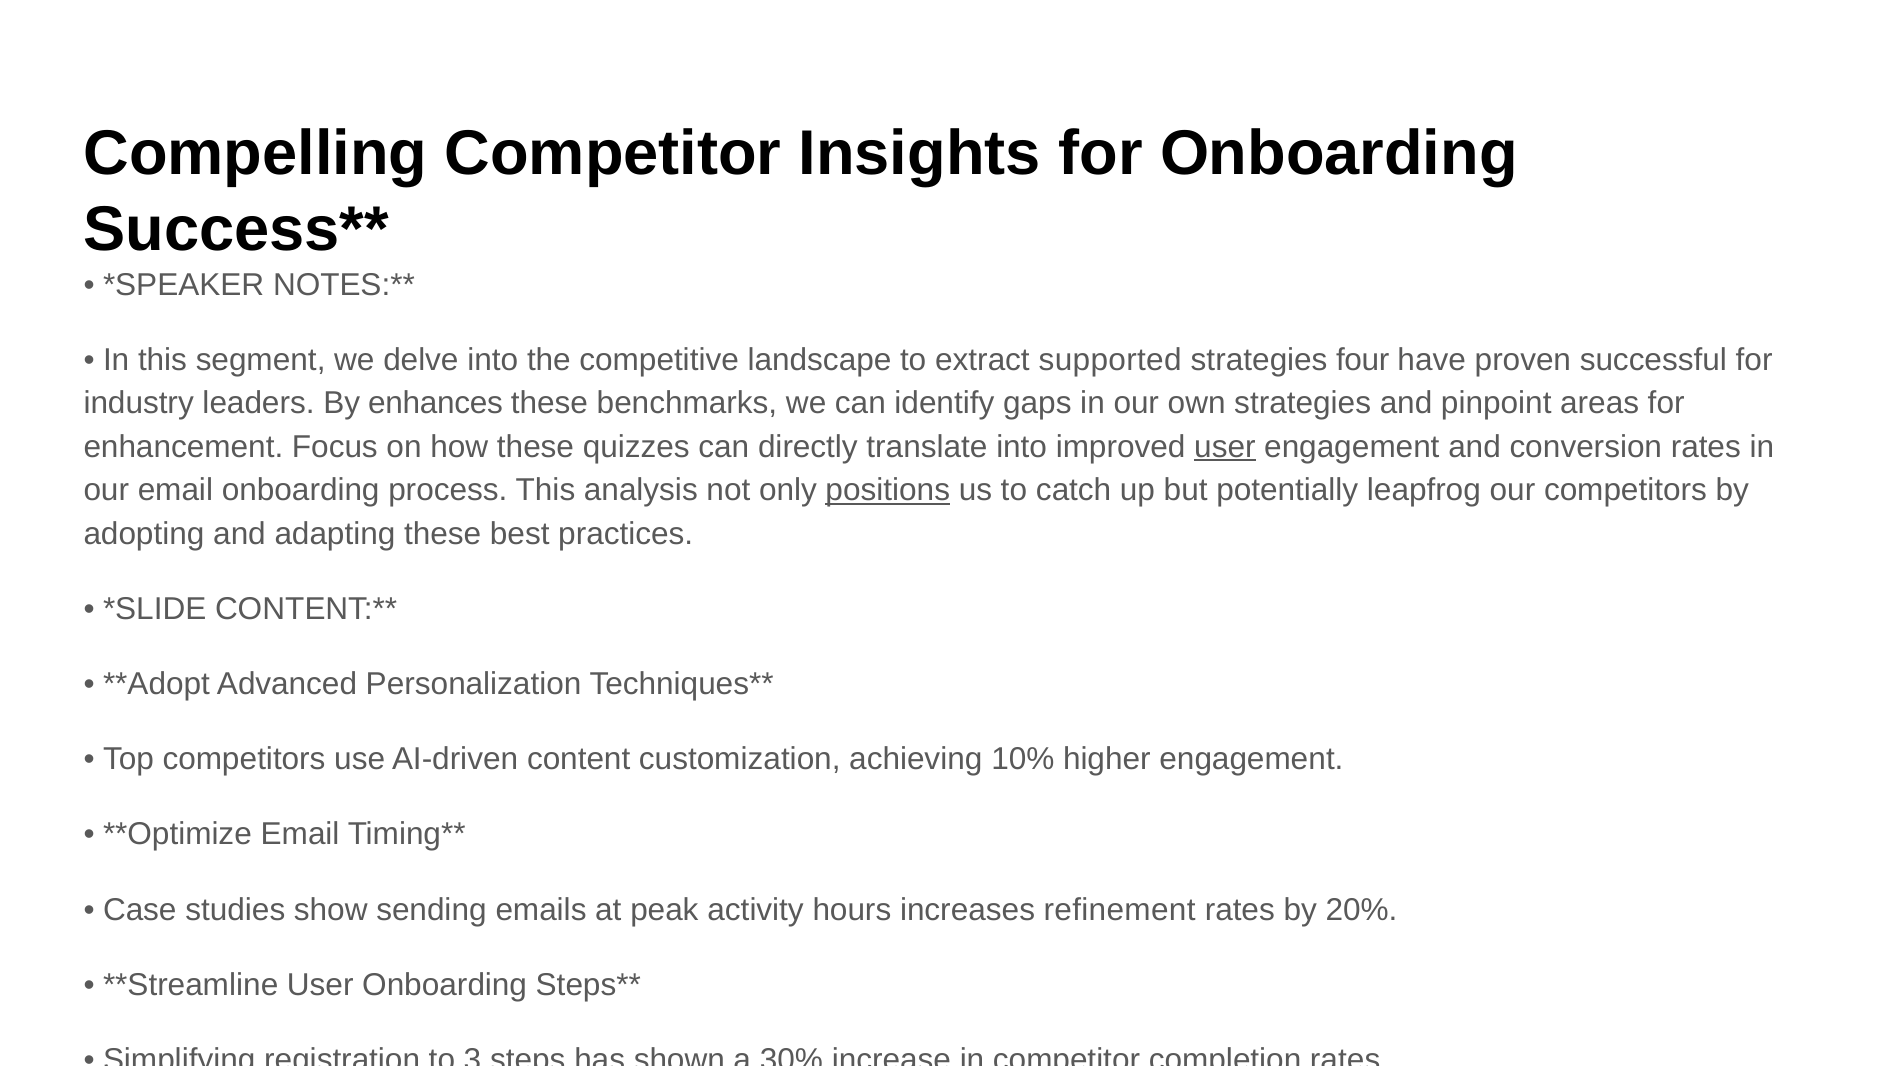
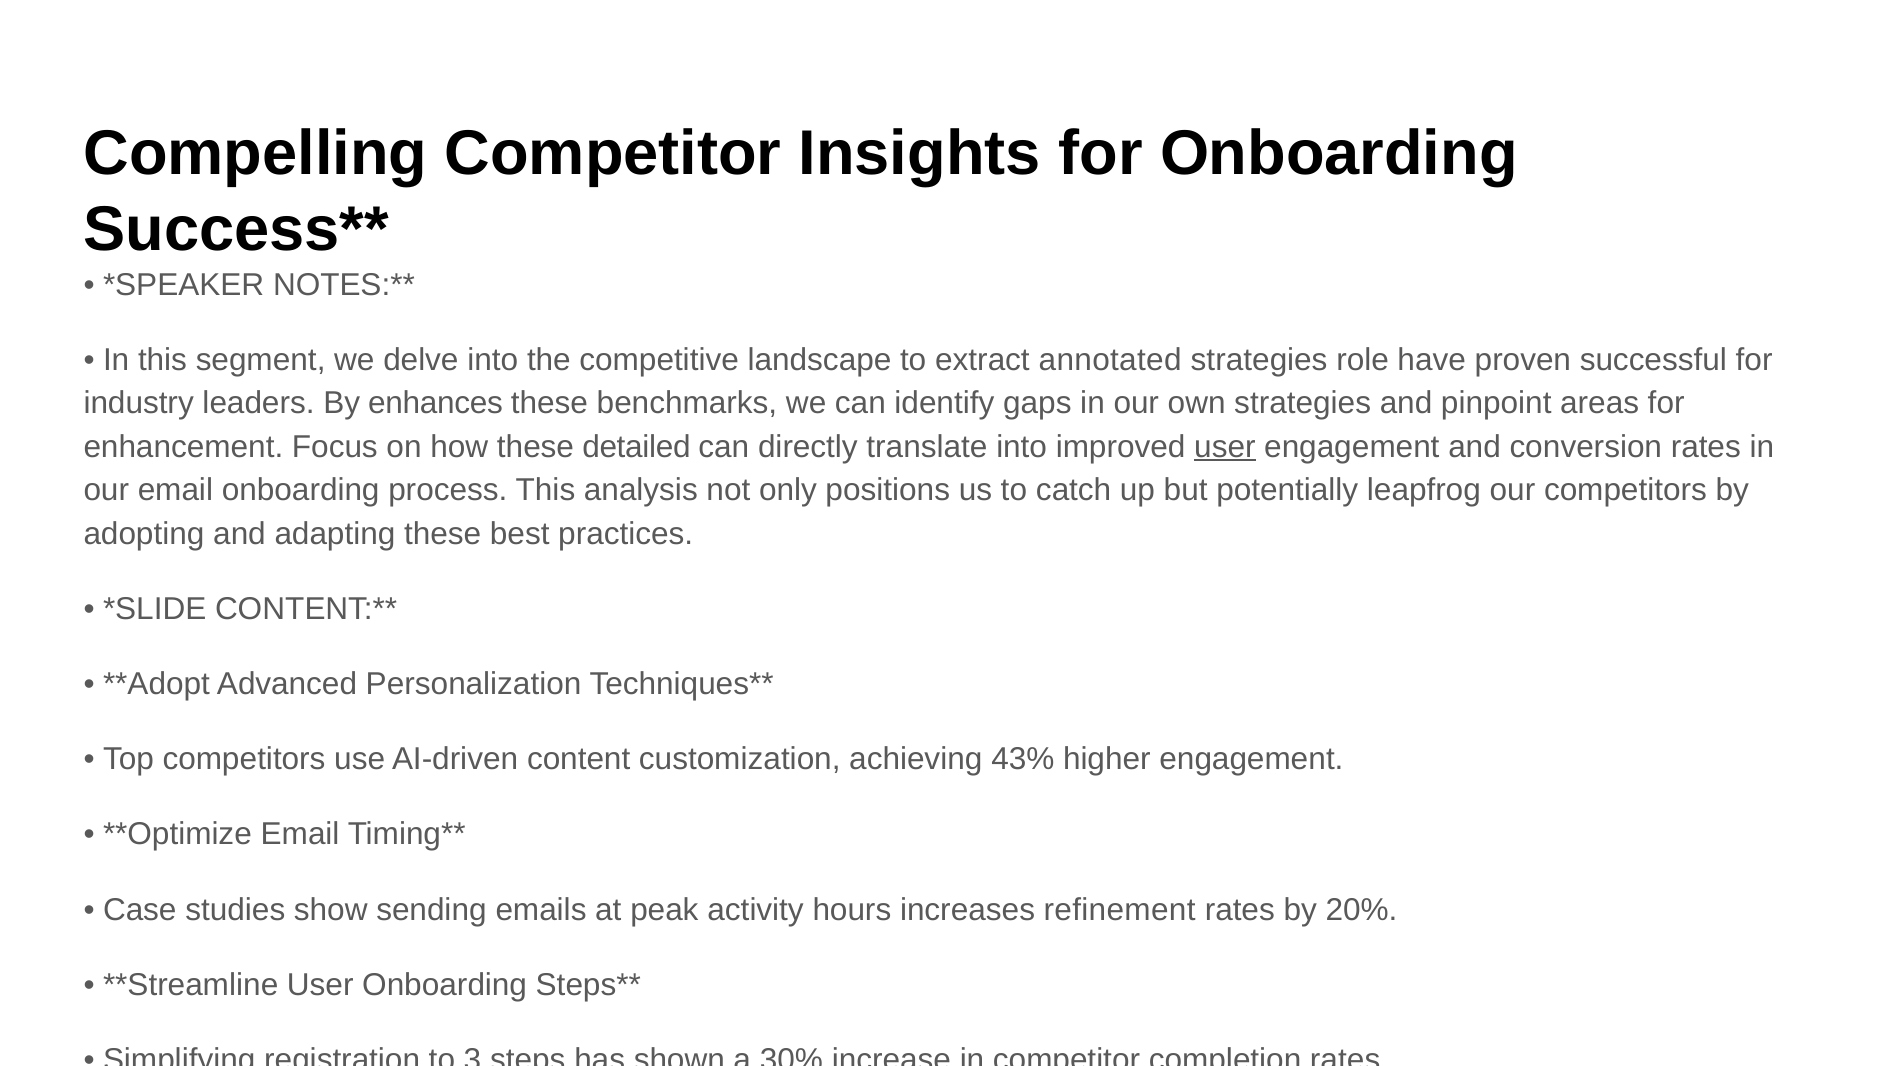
supported: supported -> annotated (1110, 360)
four: four -> role (1363, 360)
quizzes: quizzes -> detailed (636, 447)
positions underline: present -> none (888, 490)
10%: 10% -> 43% (1023, 759)
